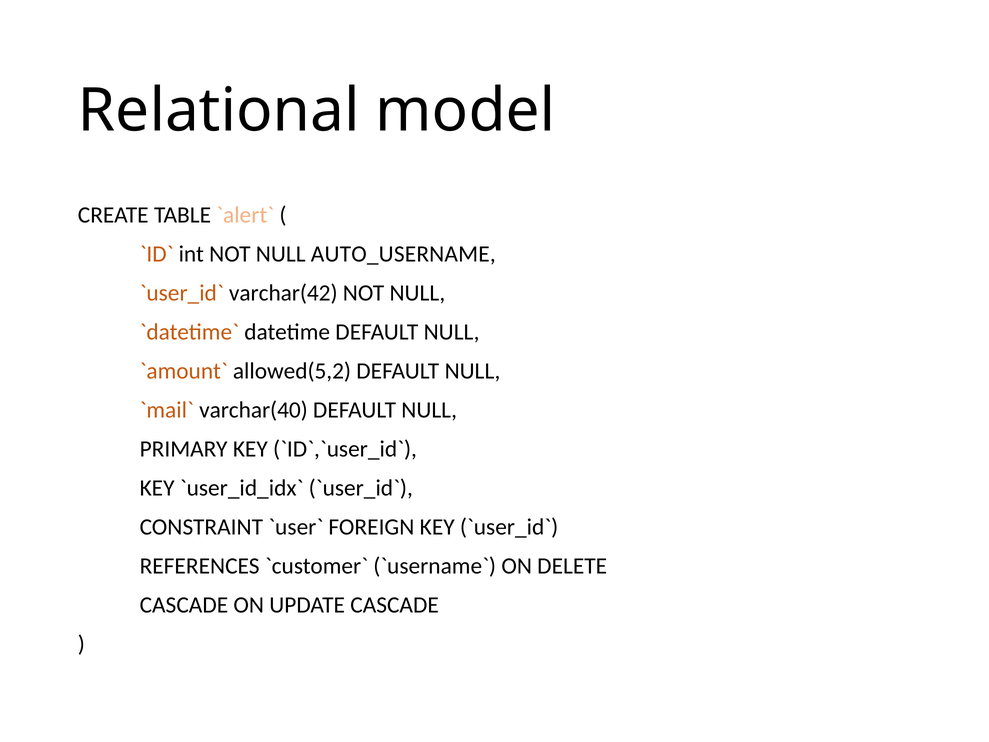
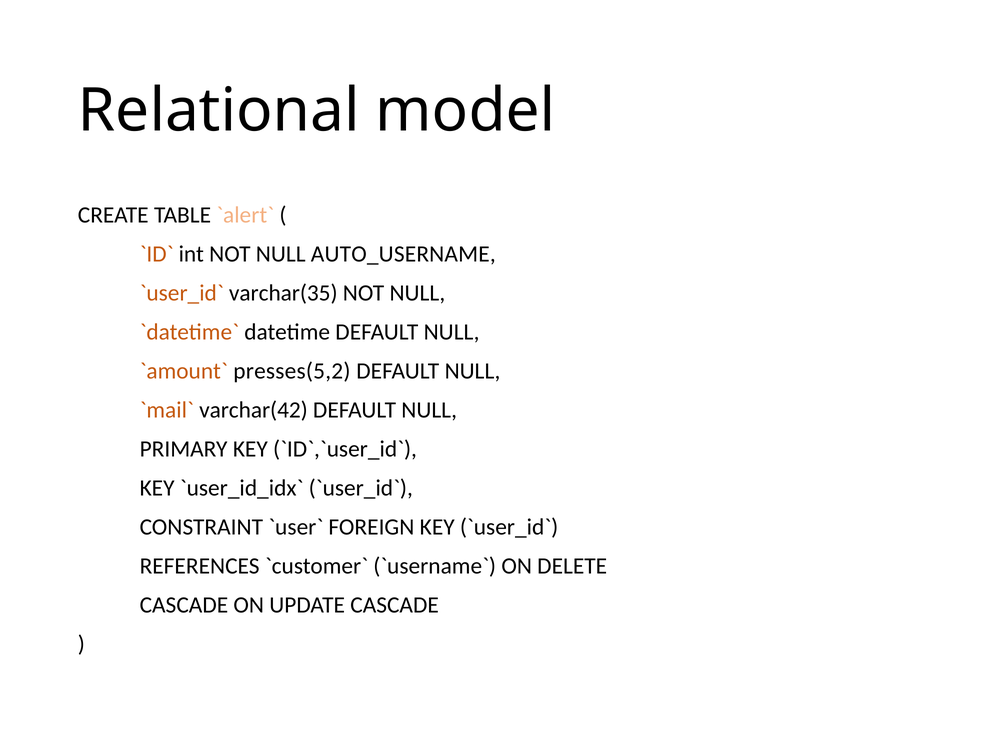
varchar(42: varchar(42 -> varchar(35 (283, 293)
allowed(5,2: allowed(5,2 -> presses(5,2 (292, 371)
varchar(40: varchar(40 -> varchar(42 (253, 410)
